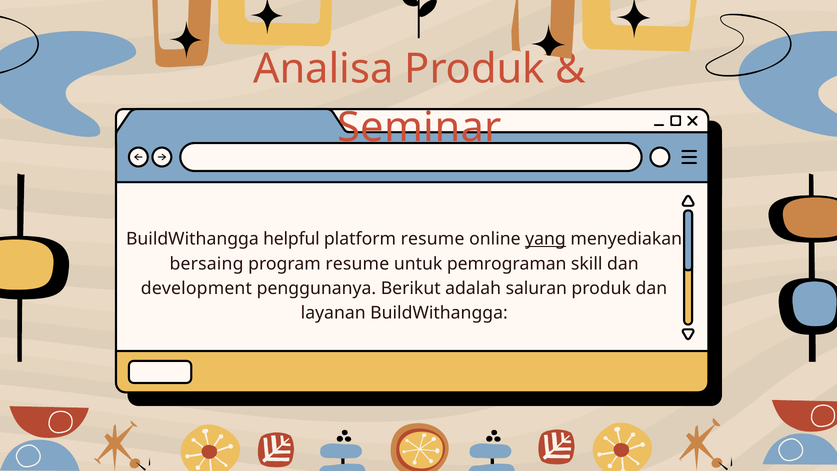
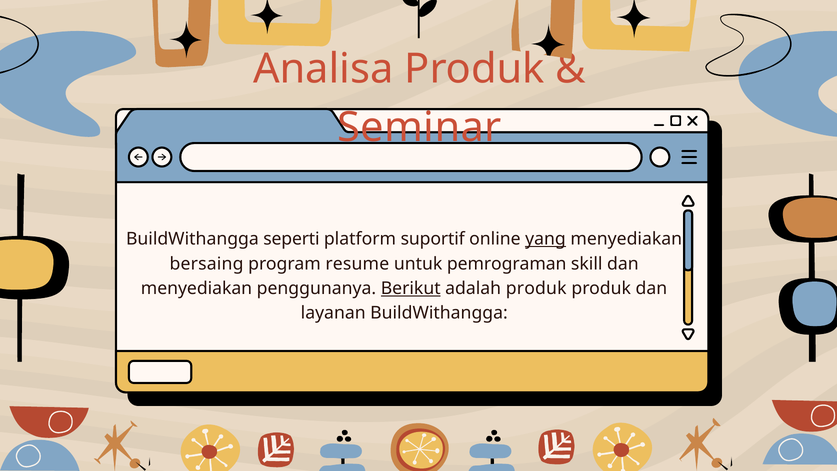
helpful: helpful -> seperti (291, 239)
platform resume: resume -> suportif (433, 239)
development: development -> menyediakan (196, 288)
Berikut underline: none -> present (411, 288)
adalah saluran: saluran -> produk (536, 288)
